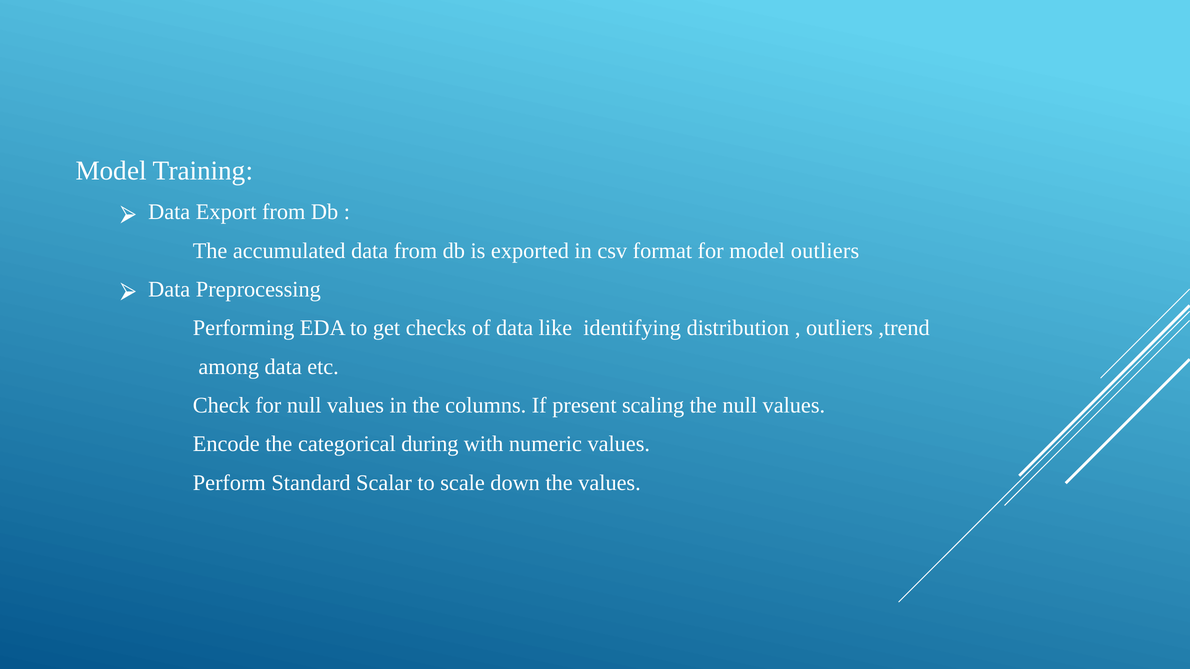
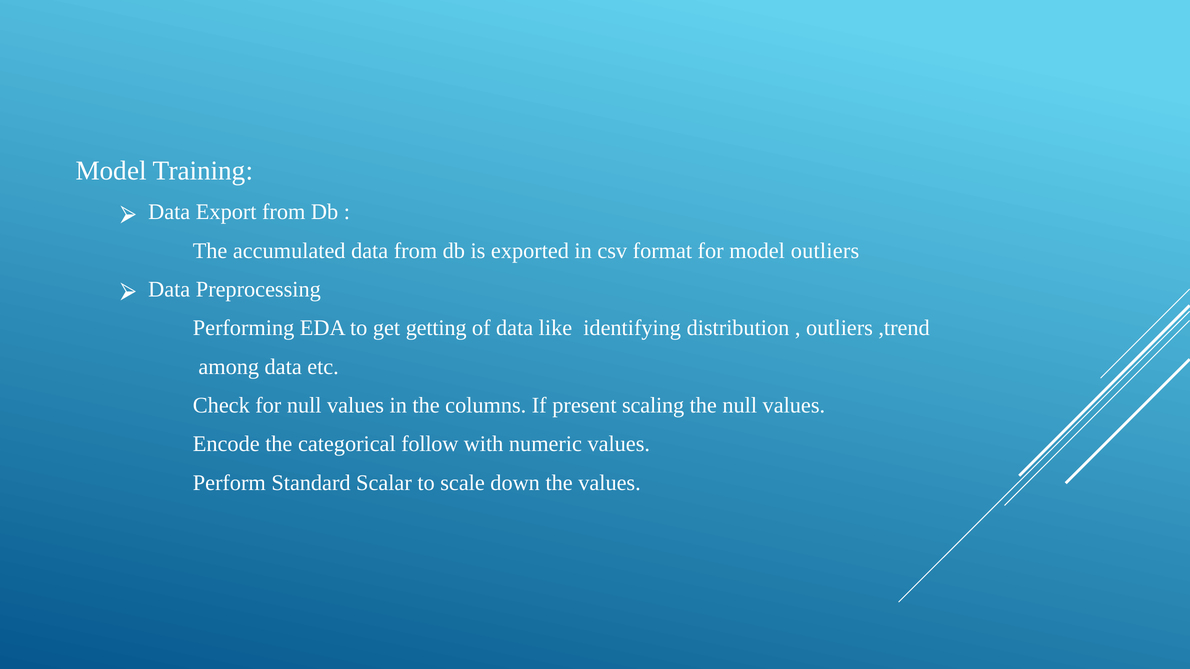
checks: checks -> getting (436, 328)
during: during -> follow (430, 444)
